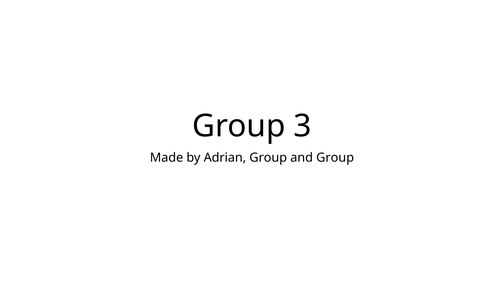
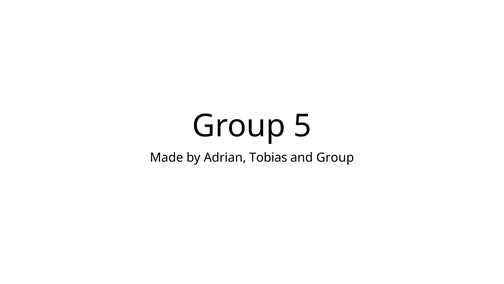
3: 3 -> 5 (303, 126)
Adrian Group: Group -> Tobias (268, 158)
